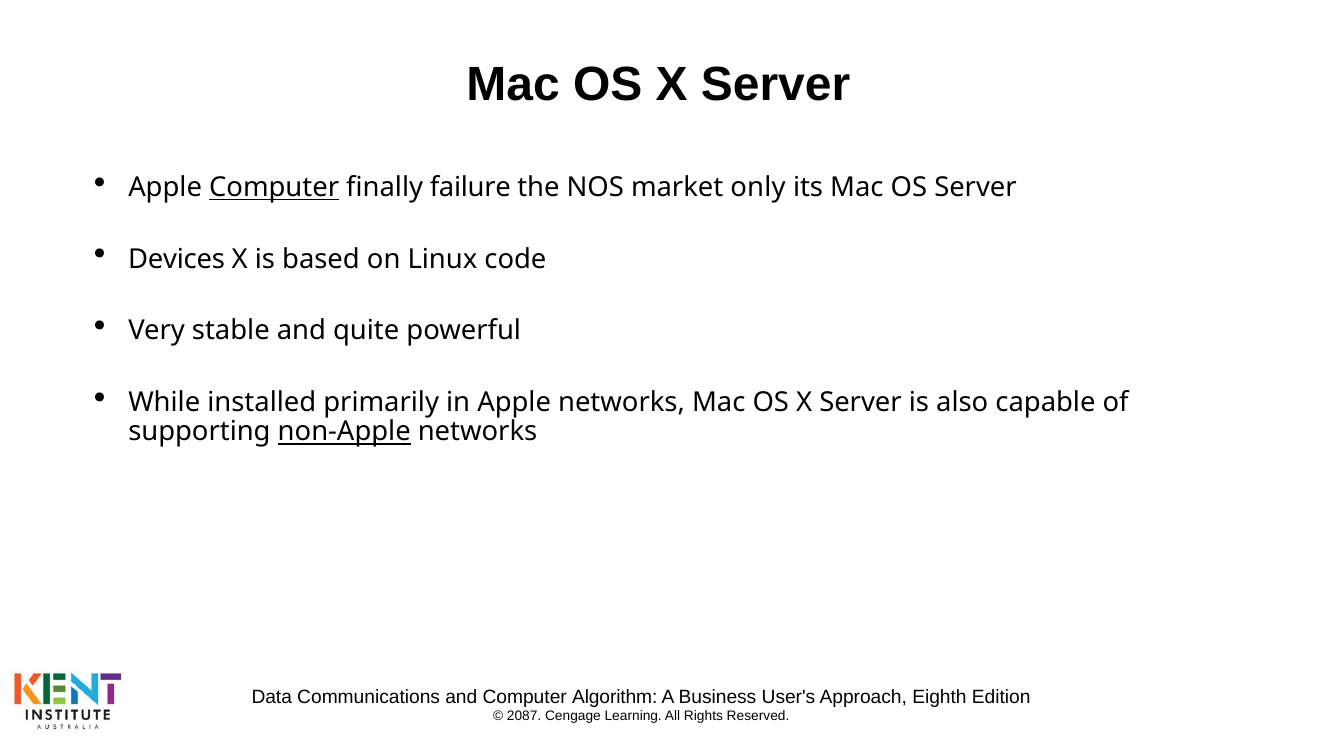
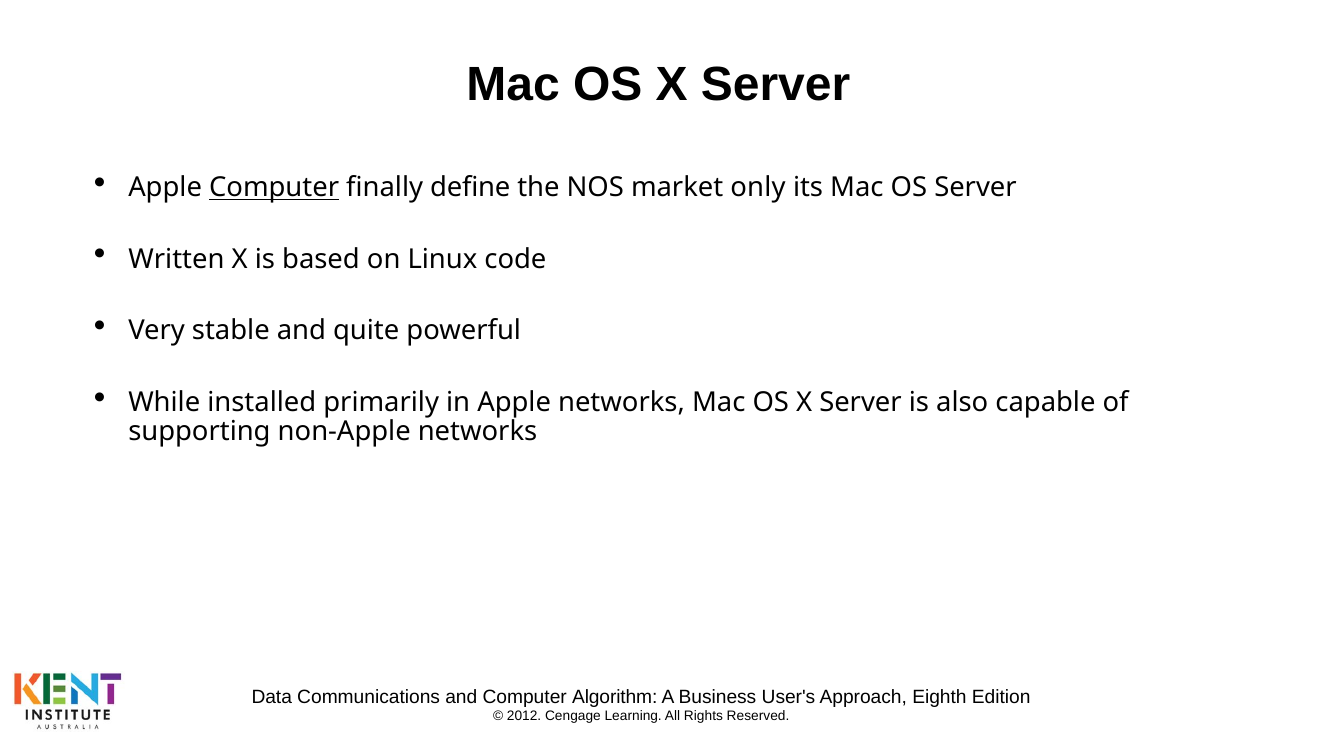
failure: failure -> define (470, 187)
Devices: Devices -> Written (176, 259)
non-Apple underline: present -> none (344, 432)
2087: 2087 -> 2012 (524, 716)
